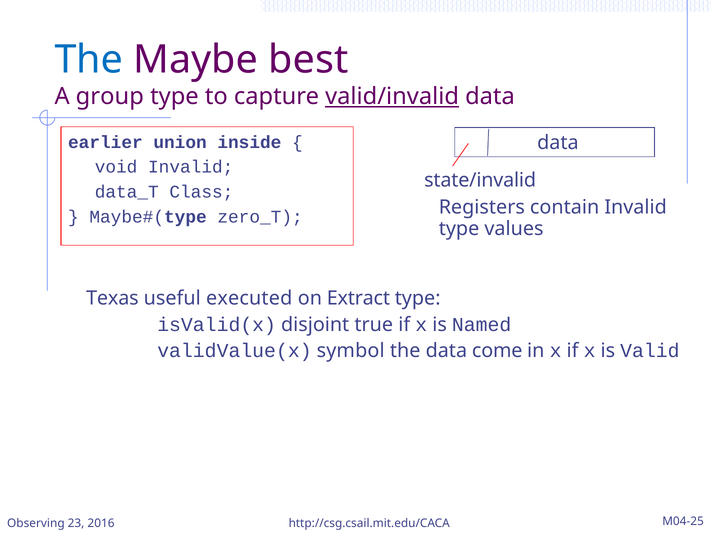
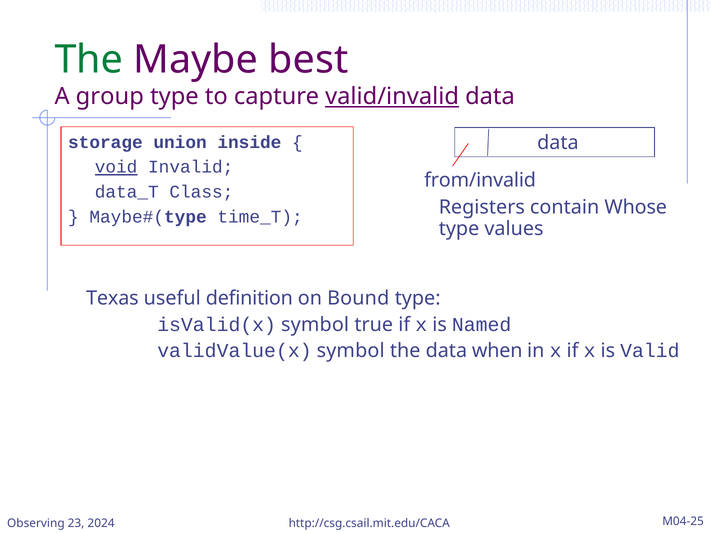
The colour: blue -> green (89, 60)
earlier: earlier -> storage (105, 142)
void underline: none -> present (116, 167)
state/invalid: state/invalid -> from/invalid (480, 180)
contain Invalid: Invalid -> Whose (636, 208)
zero_T: zero_T -> time_T (260, 217)
executed: executed -> definition (249, 298)
Extract: Extract -> Bound (358, 298)
isValid(x disjoint: disjoint -> symbol (315, 325)
come: come -> when (497, 351)
2016: 2016 -> 2024 (101, 523)
